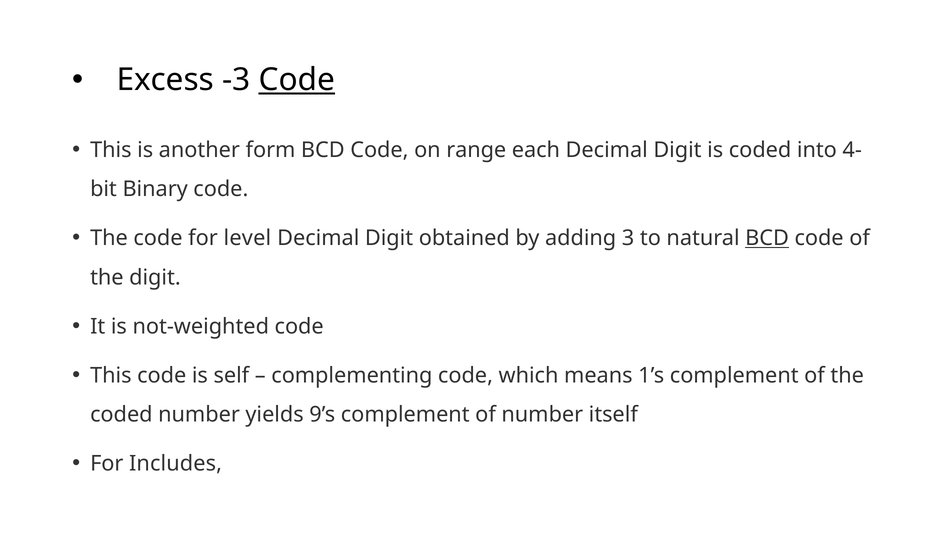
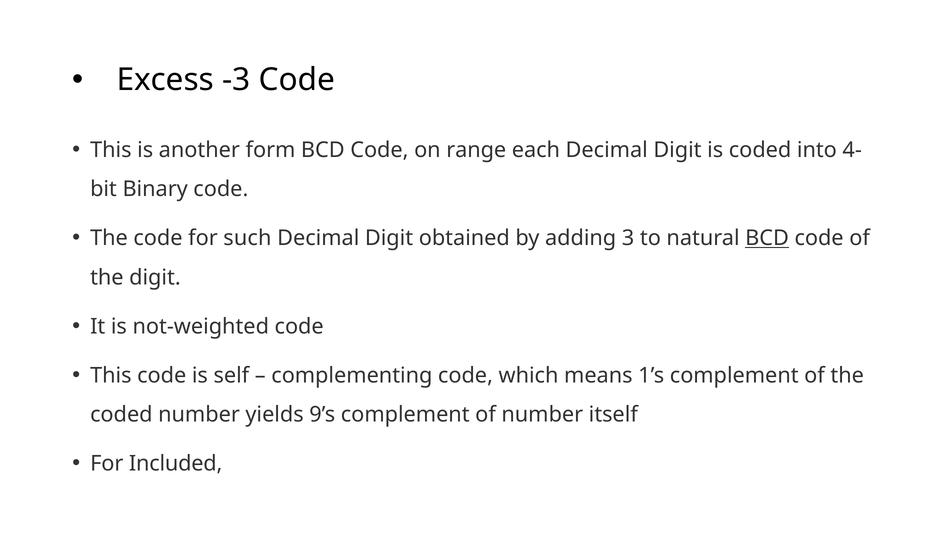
Code underline: present -> none (297, 80)
level: level -> such (247, 238)
Includes: Includes -> Included (176, 463)
